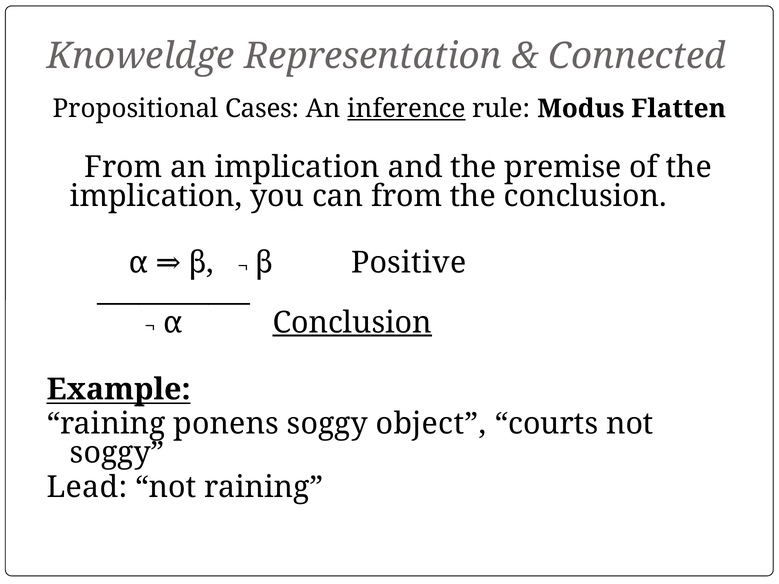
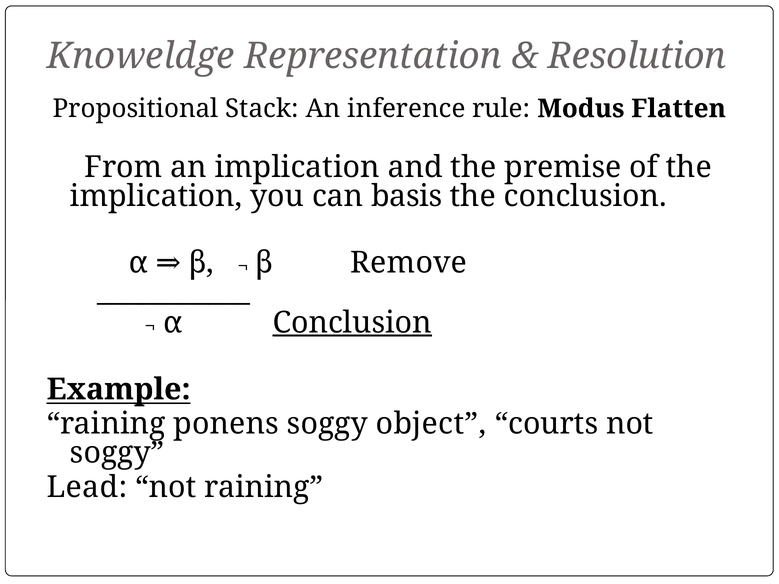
Connected: Connected -> Resolution (637, 56)
Cases: Cases -> Stack (262, 109)
inference underline: present -> none (406, 109)
can from: from -> basis (407, 196)
Positive: Positive -> Remove (409, 263)
